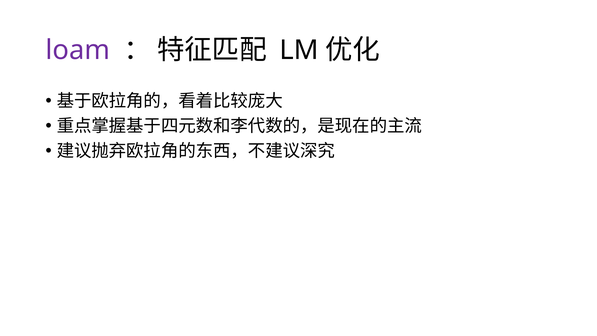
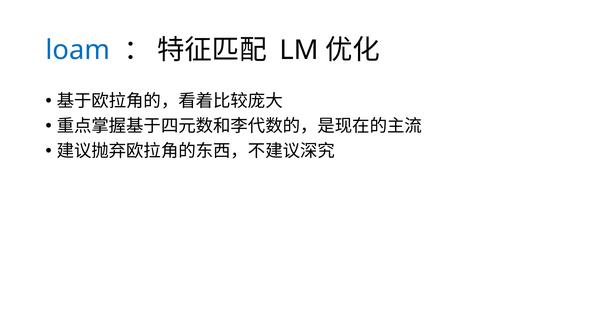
loam colour: purple -> blue (78, 50)
